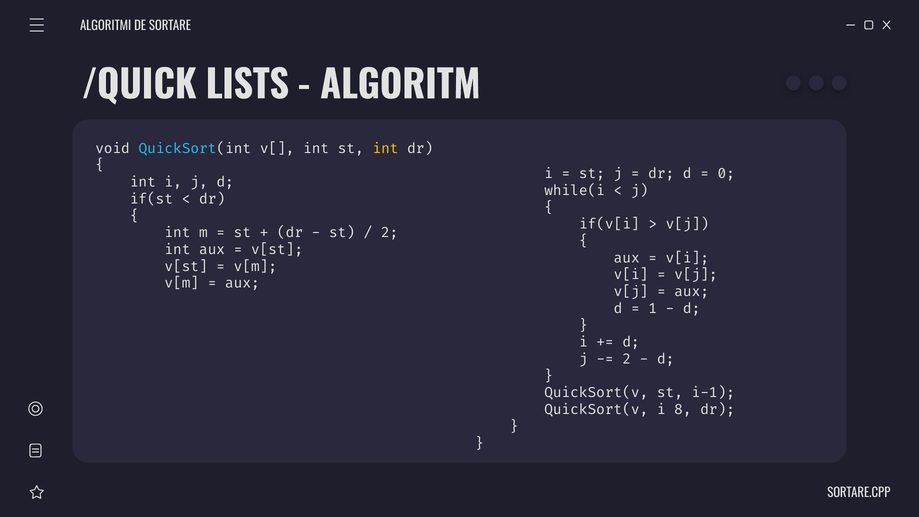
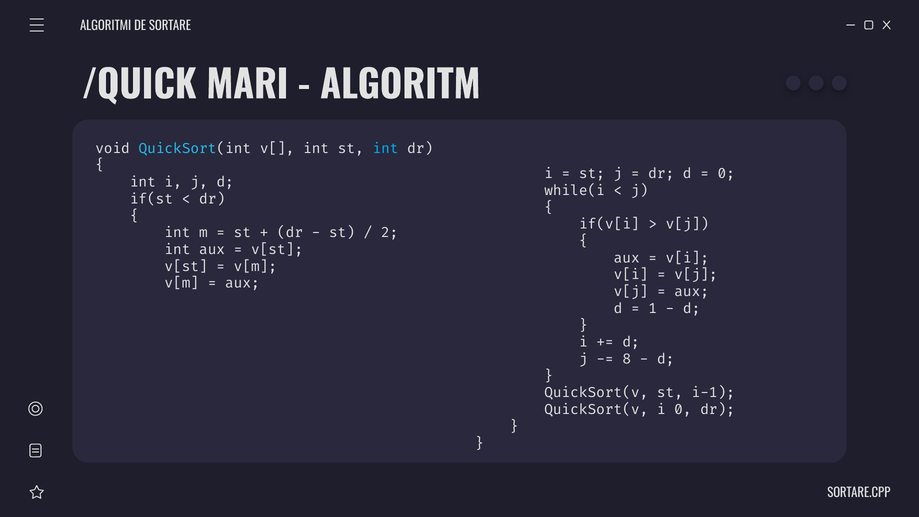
LISTS: LISTS -> MARI (247, 86)
int colour: yellow -> light blue (385, 148)
2: 2 -> 8 (627, 359)
i+8: i+8 -> i+0 (674, 410)
